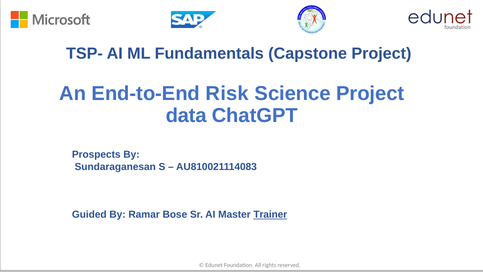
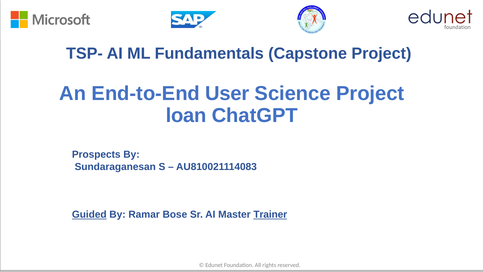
Risk: Risk -> User (227, 94)
data: data -> loan (186, 115)
Guided underline: none -> present (89, 214)
